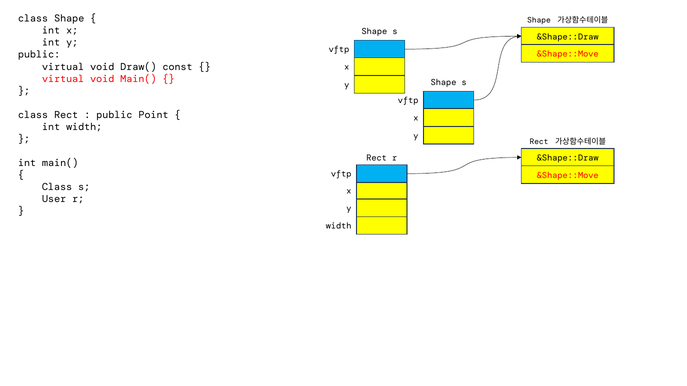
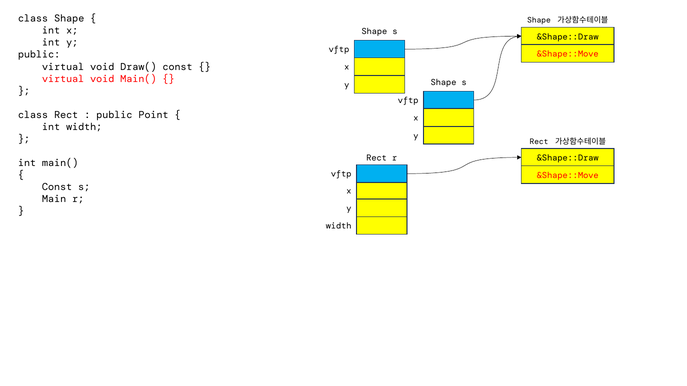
Class: Class -> Const (57, 187)
User: User -> Main (54, 199)
